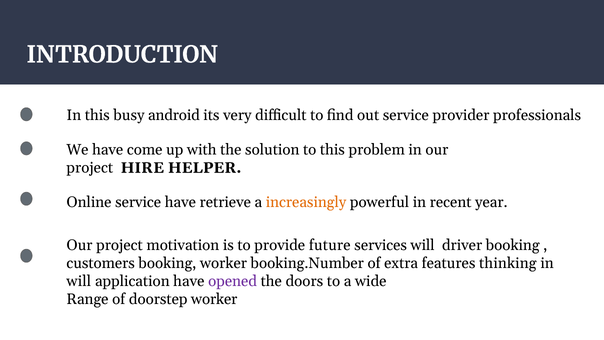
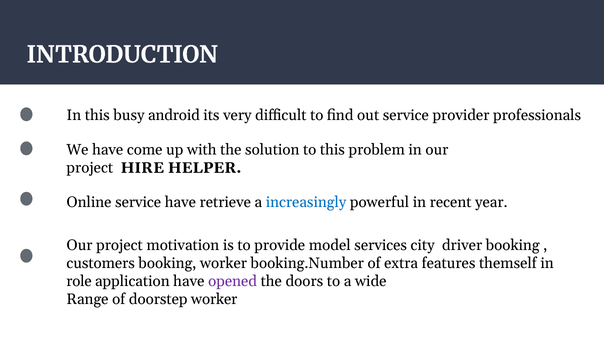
increasingly colour: orange -> blue (306, 202)
future: future -> model (330, 245)
services will: will -> city (423, 245)
thinking: thinking -> themself (508, 263)
will: will -> role (79, 281)
